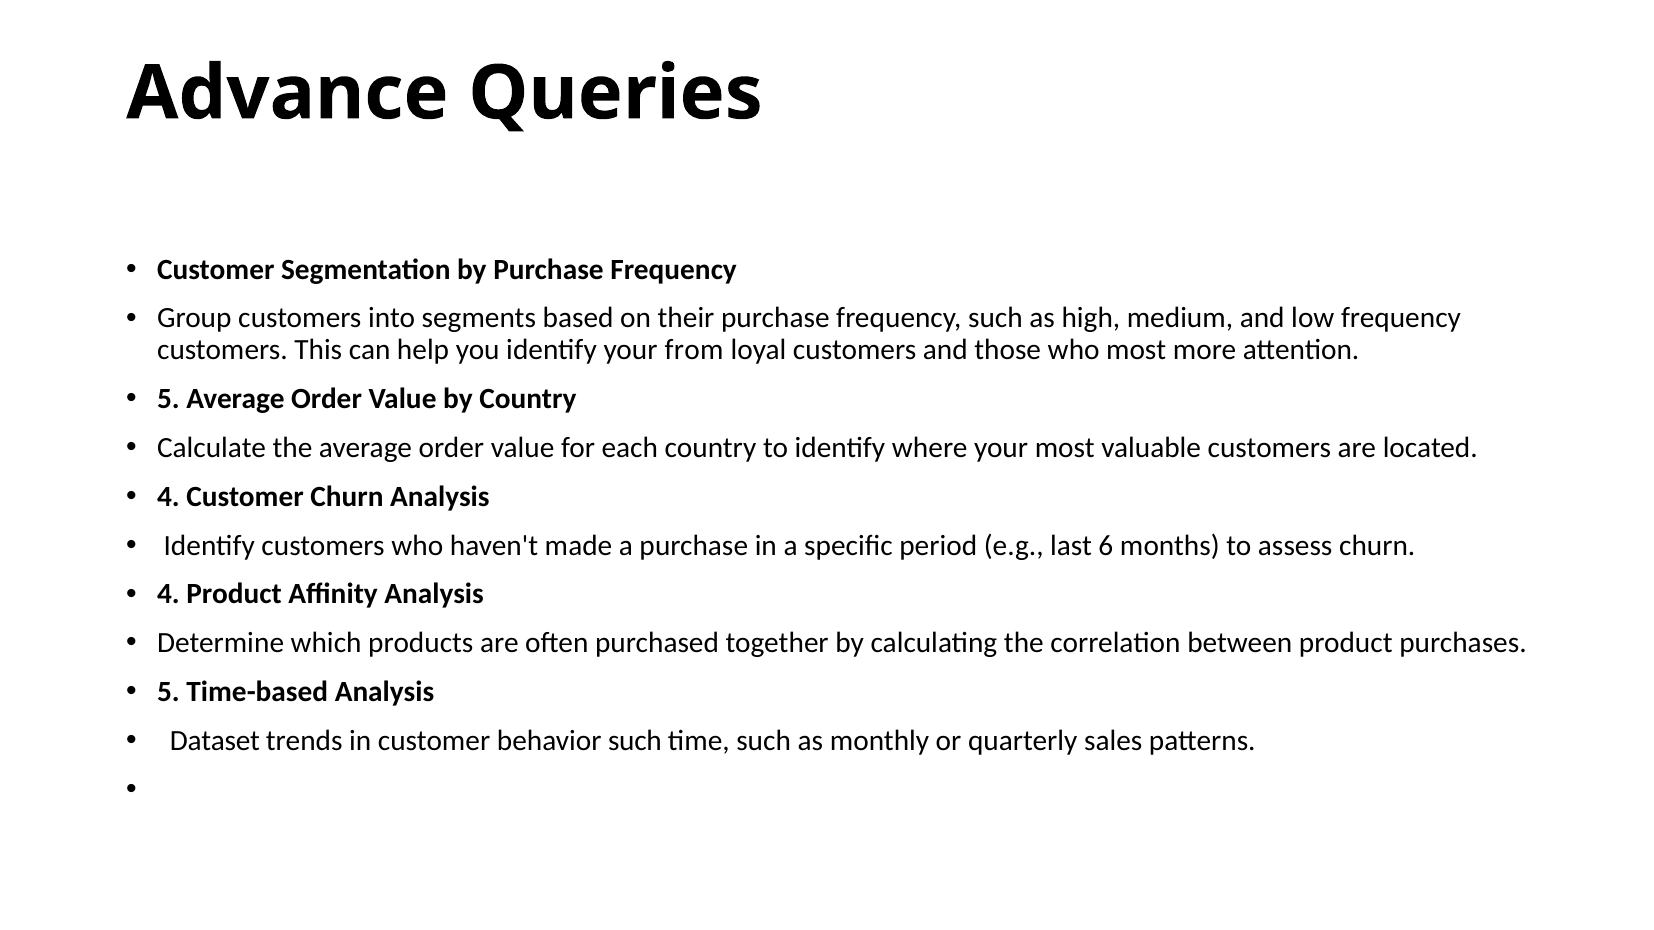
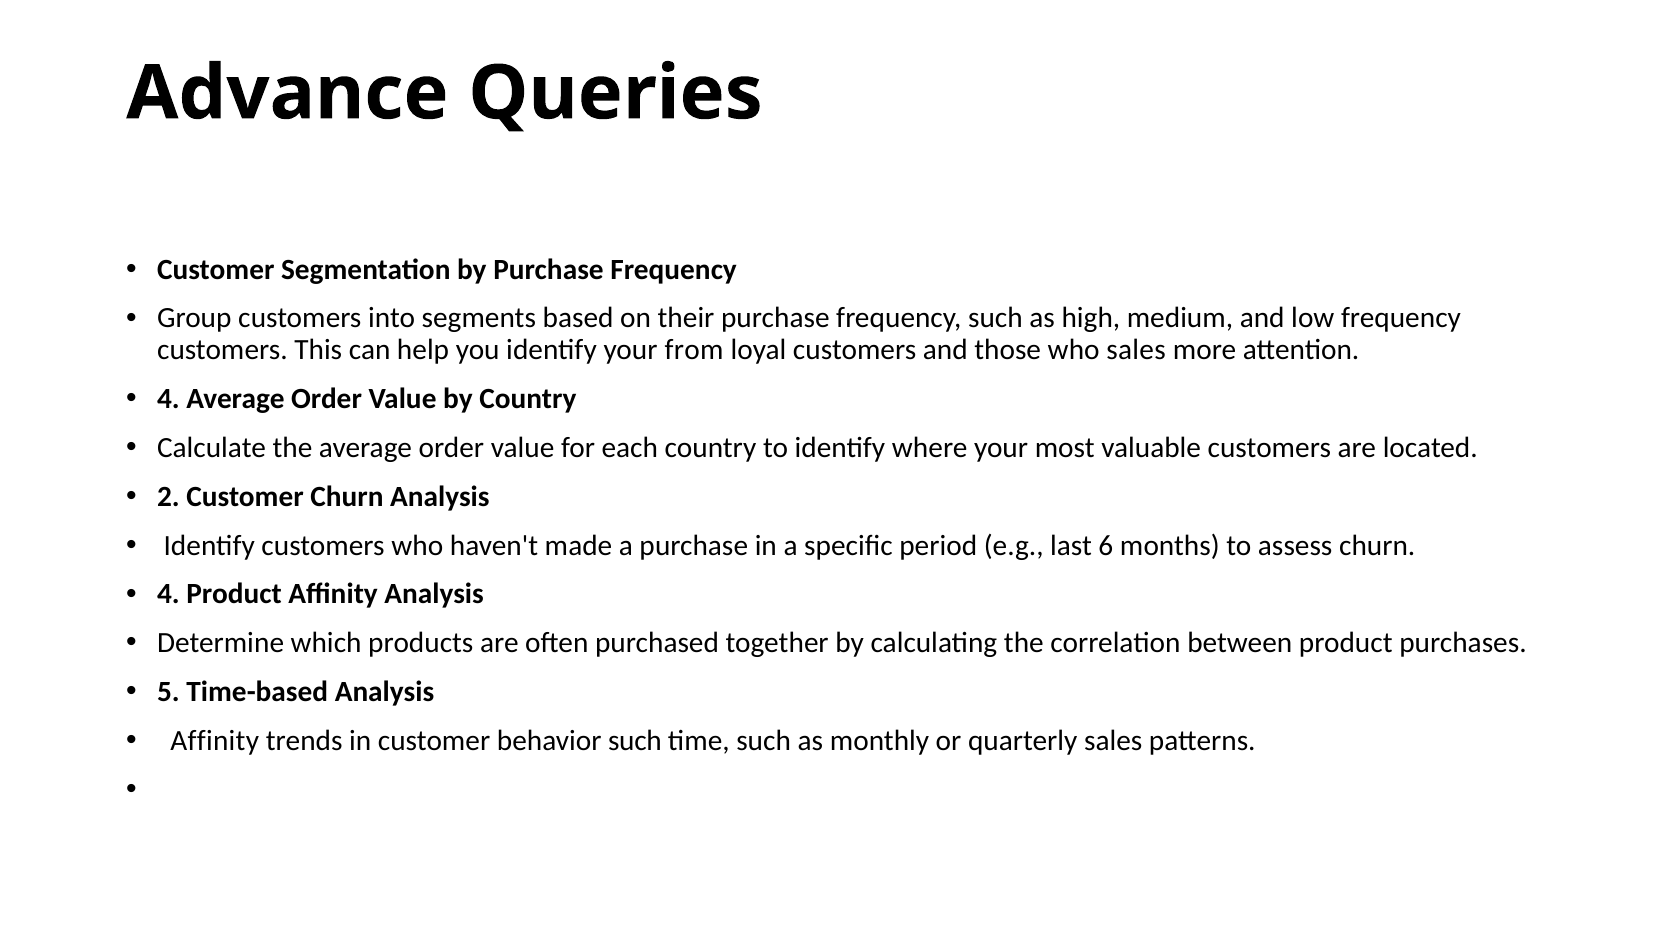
who most: most -> sales (1136, 350)
5: 5 -> 4 (168, 399)
4: 4 -> 2 (168, 497)
Dataset: Dataset -> Affinity (215, 741)
